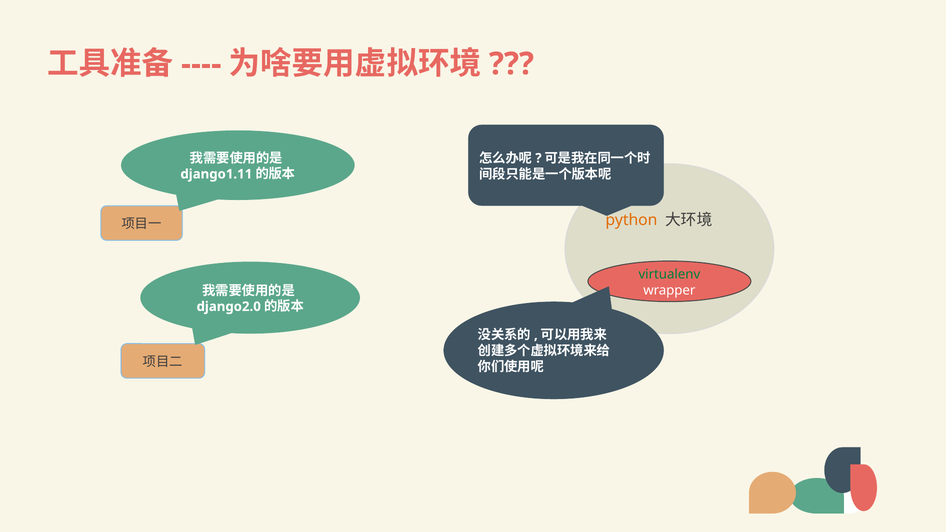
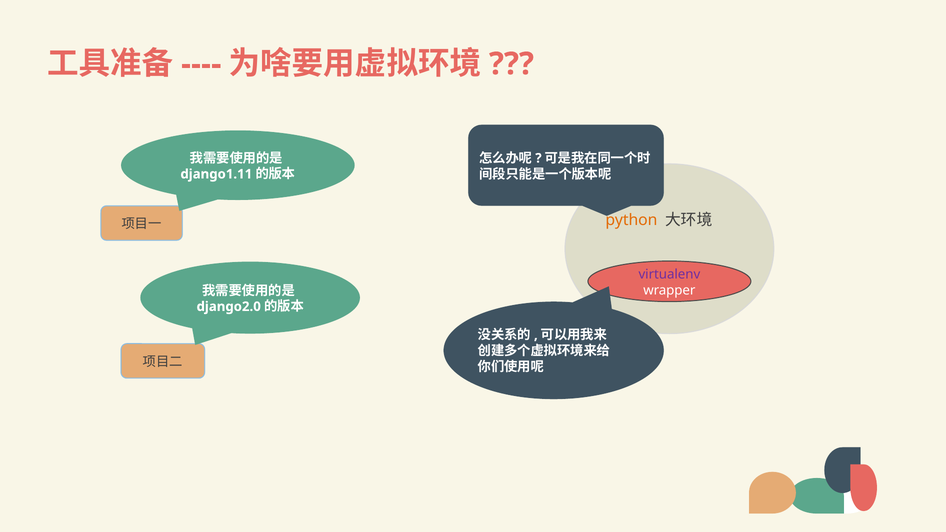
virtualenv colour: green -> purple (669, 274)
